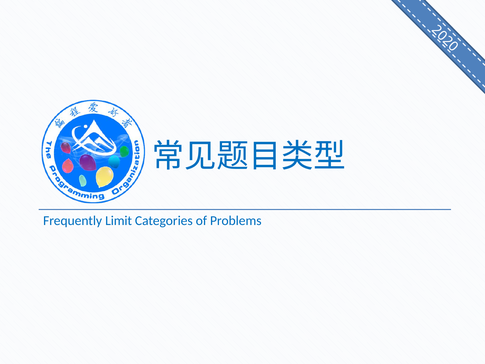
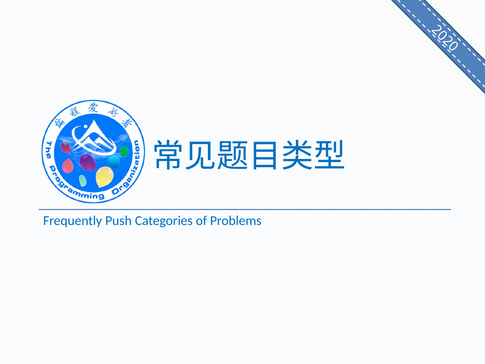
Limit: Limit -> Push (118, 221)
